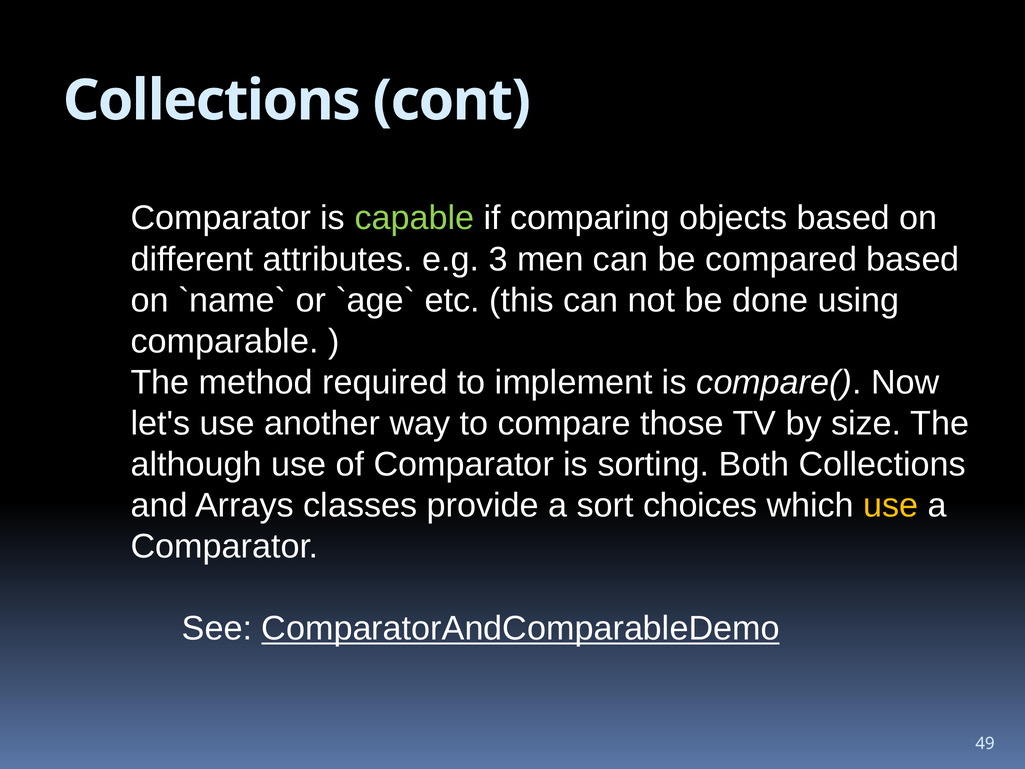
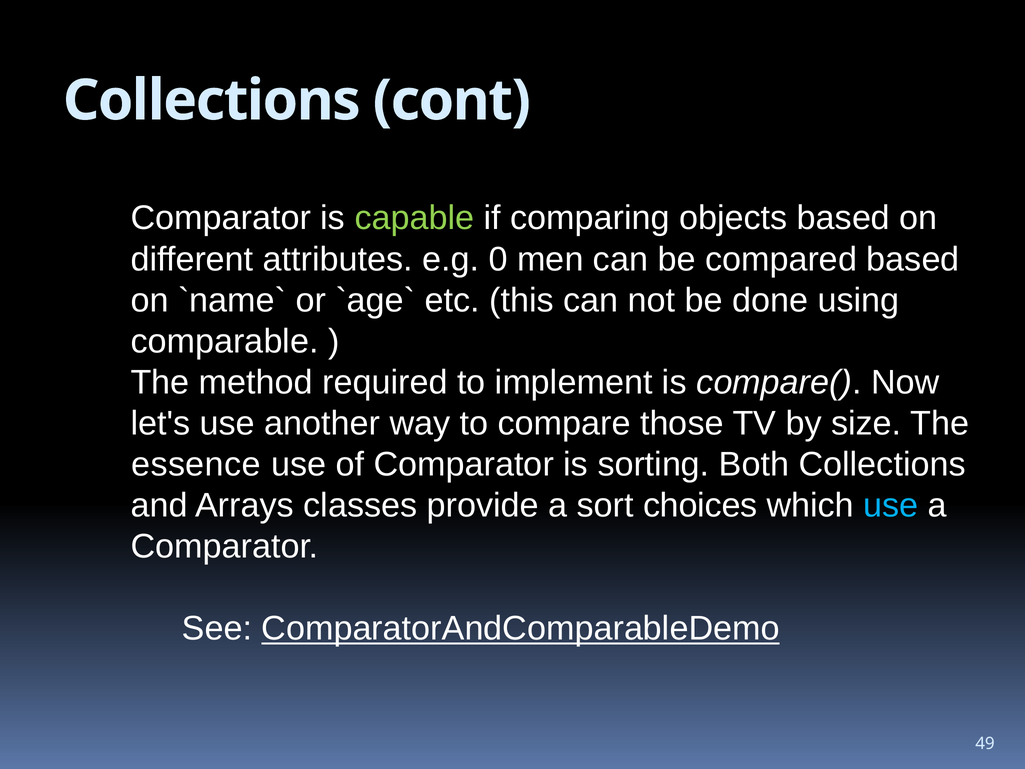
3: 3 -> 0 (498, 259)
although: although -> essence (196, 464)
use colour: yellow -> light blue (891, 505)
